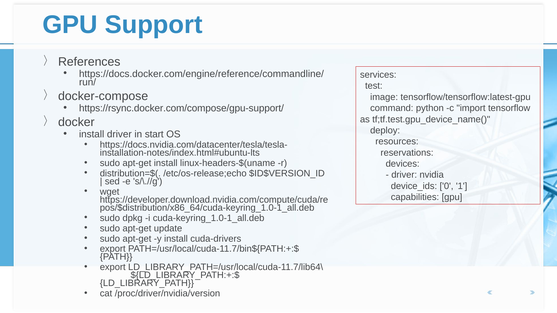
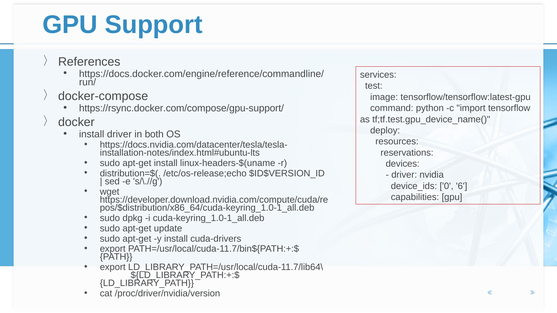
start: start -> both (154, 134)
1: 1 -> 6 (462, 186)
